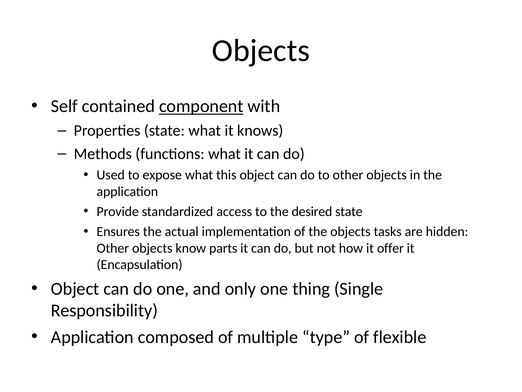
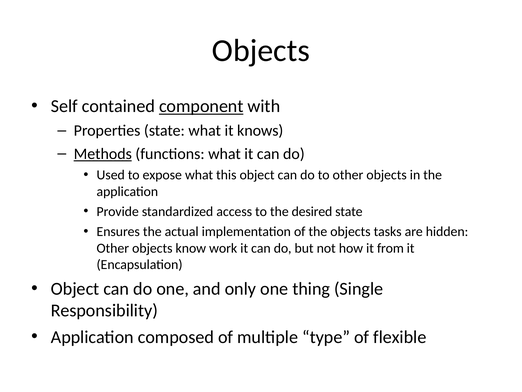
Methods underline: none -> present (103, 154)
parts: parts -> work (223, 248)
offer: offer -> from (390, 248)
